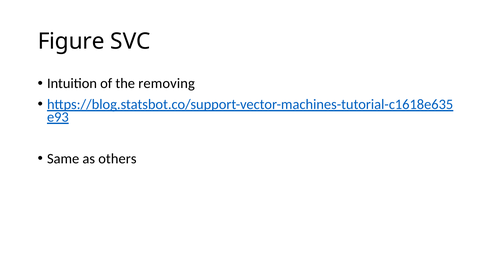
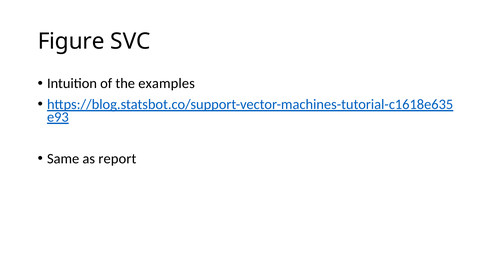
removing: removing -> examples (167, 84)
others: others -> report (117, 159)
